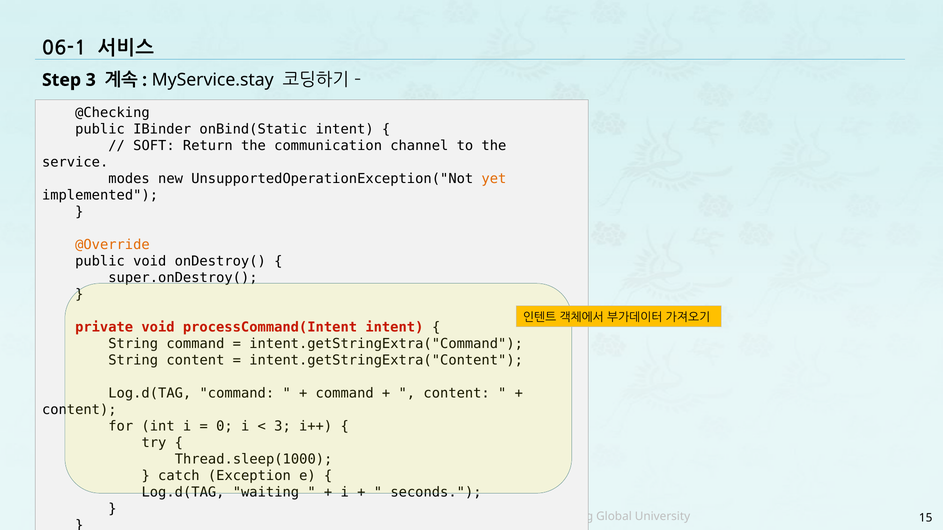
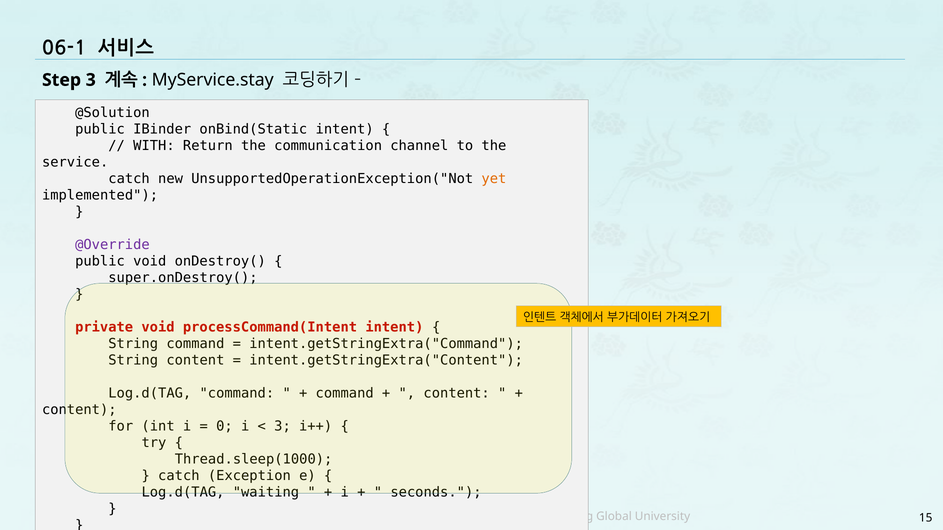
@Checking: @Checking -> @Solution (112, 113)
SOFT: SOFT -> WITH (154, 146)
modes: modes -> catch (129, 179)
@Override colour: orange -> purple (112, 245)
